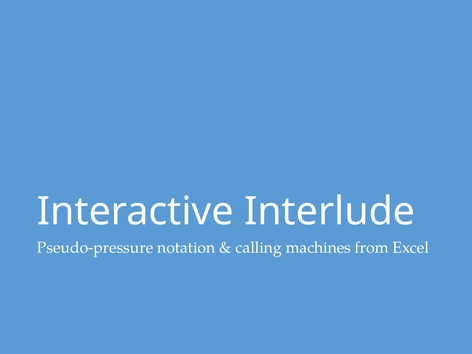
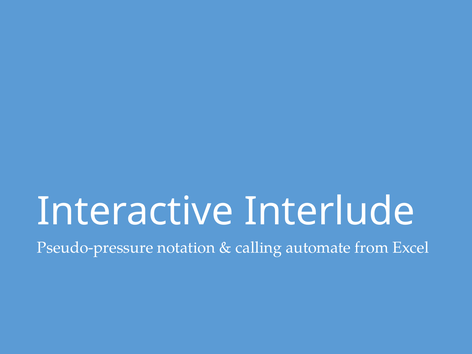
machines: machines -> automate (318, 248)
